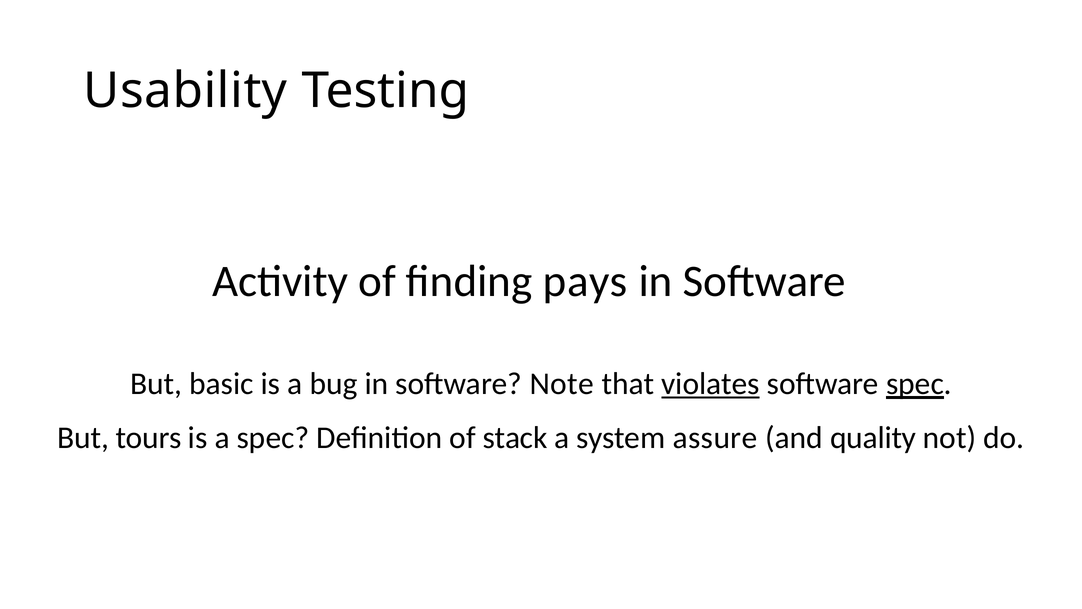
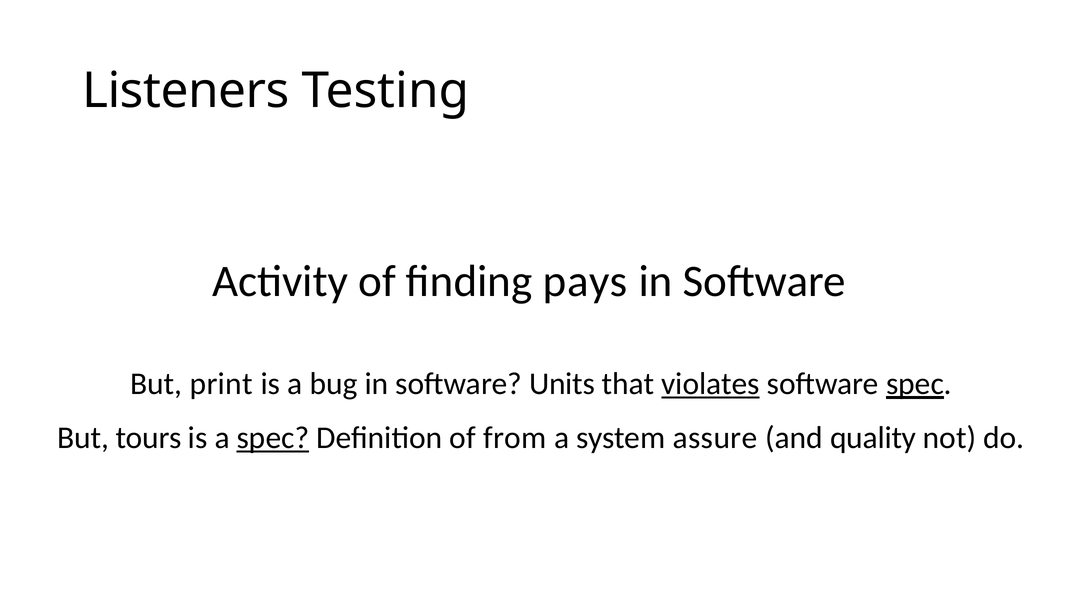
Usability: Usability -> Listeners (186, 91)
basic: basic -> print (221, 384)
Note: Note -> Units (562, 384)
spec underline: none -> present (273, 438)
stack: stack -> from (515, 438)
